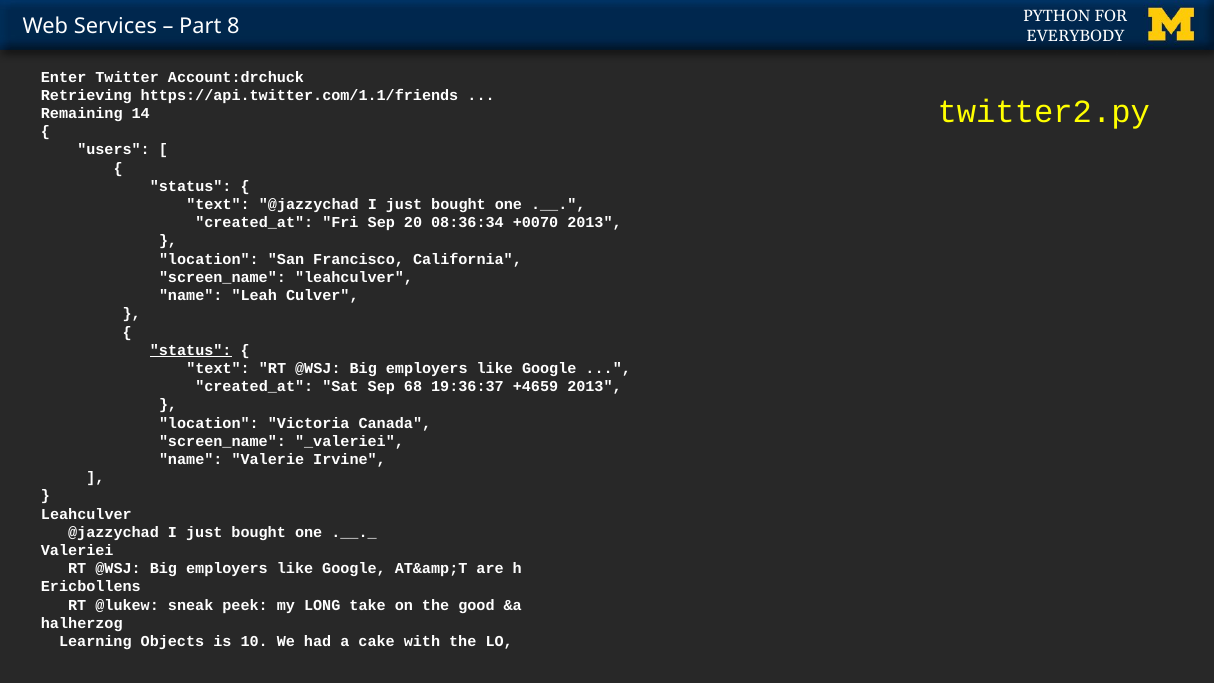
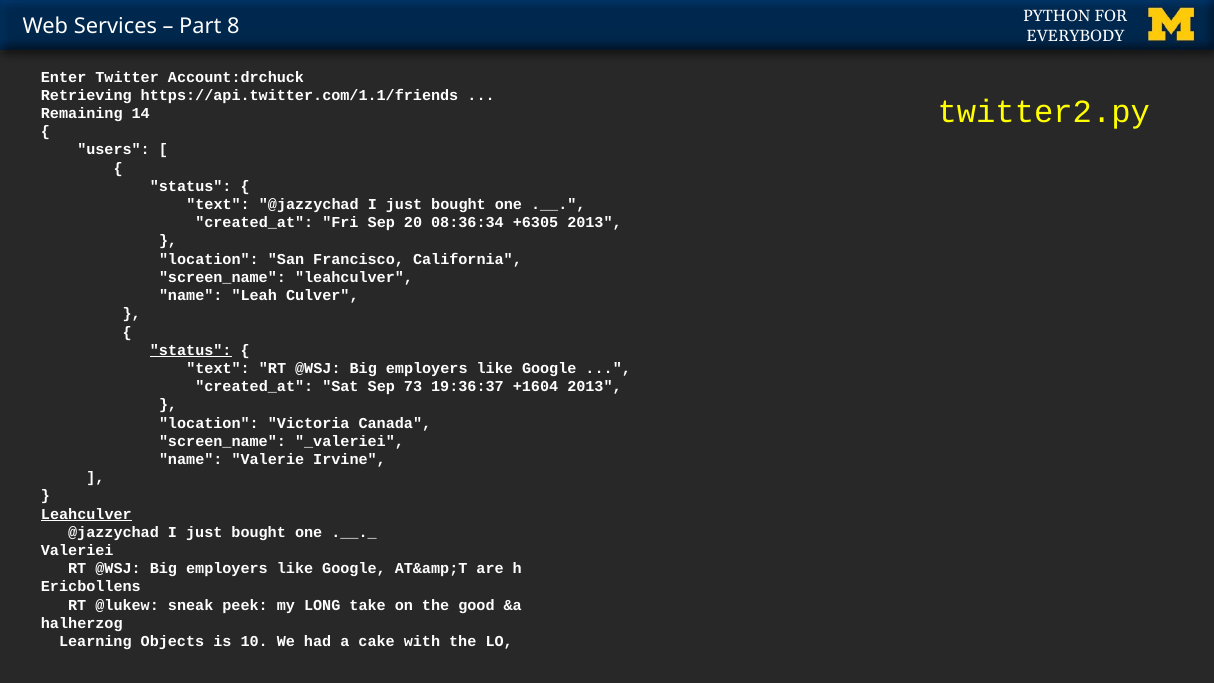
+0070: +0070 -> +6305 (536, 223)
68: 68 -> 73 (413, 387)
+4659: +4659 -> +1604 (536, 387)
Leahculver underline: none -> present (86, 514)
